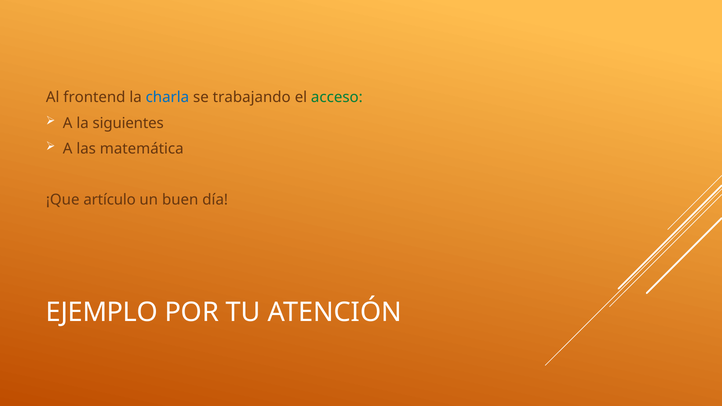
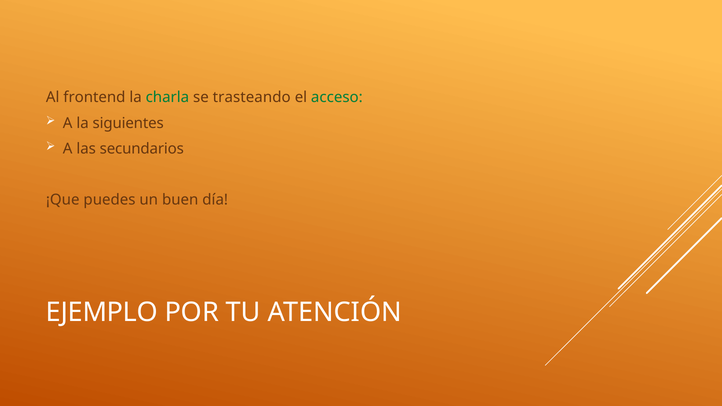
charla colour: blue -> green (167, 98)
trabajando: trabajando -> trasteando (252, 98)
matemática: matemática -> secundarios (142, 149)
artículo: artículo -> puedes (110, 200)
